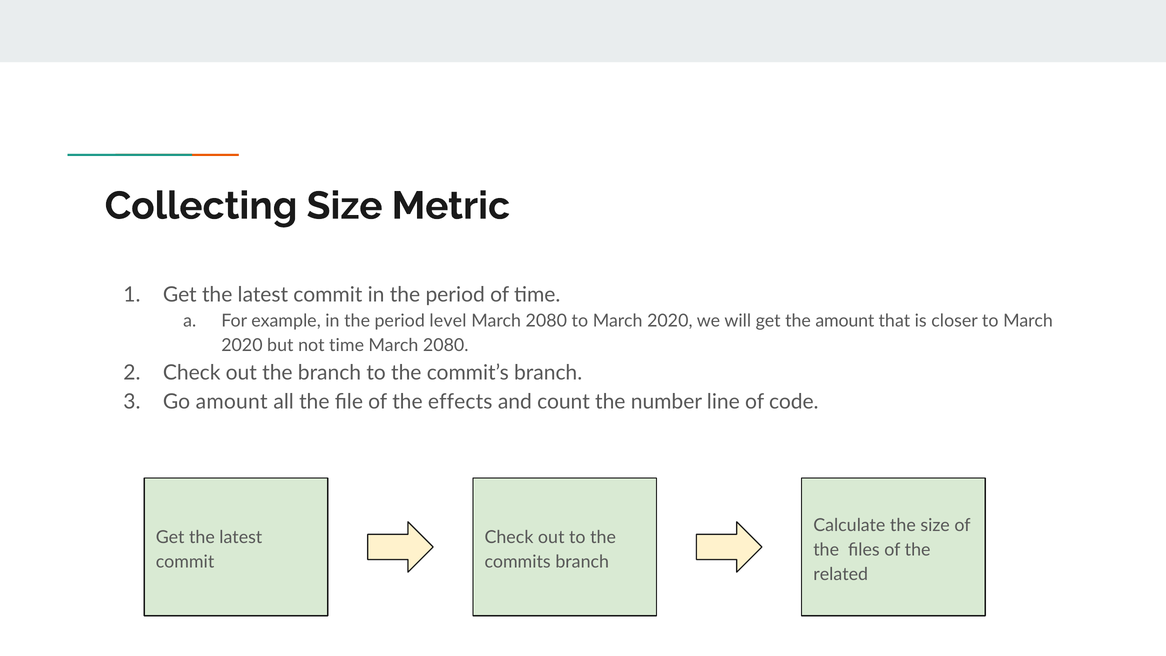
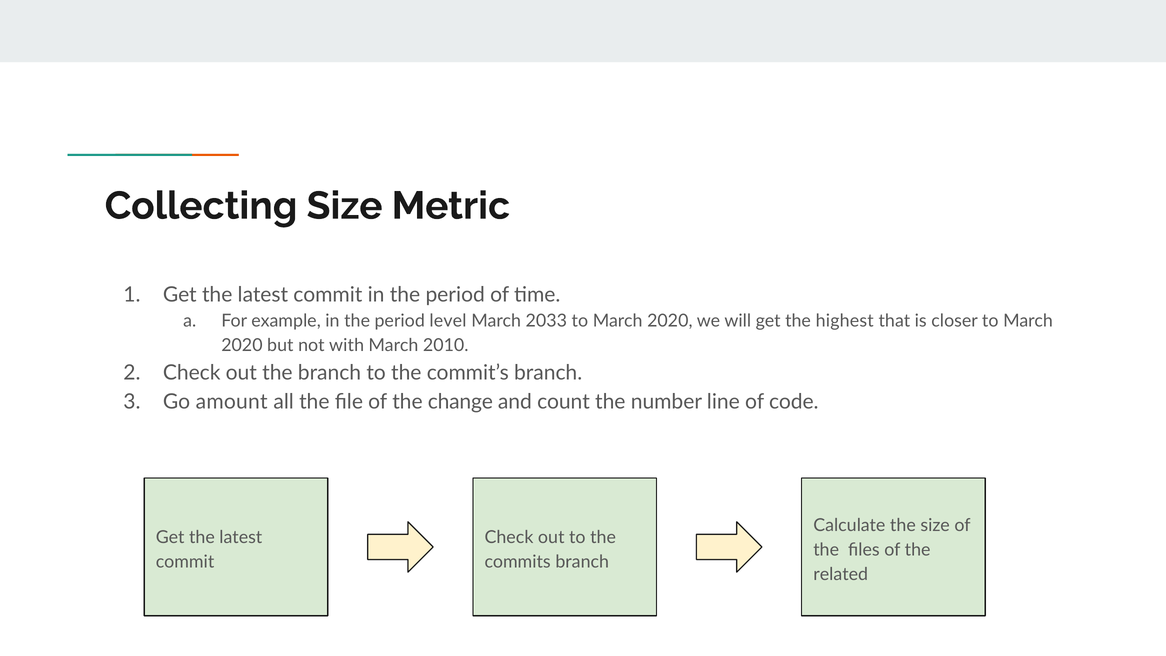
2080: 2080 -> 2033 (546, 321)
the amount: amount -> highest (845, 321)
not time: time -> with (347, 346)
2080: 2080 -> 2010 (446, 346)
effects: effects -> change (460, 402)
